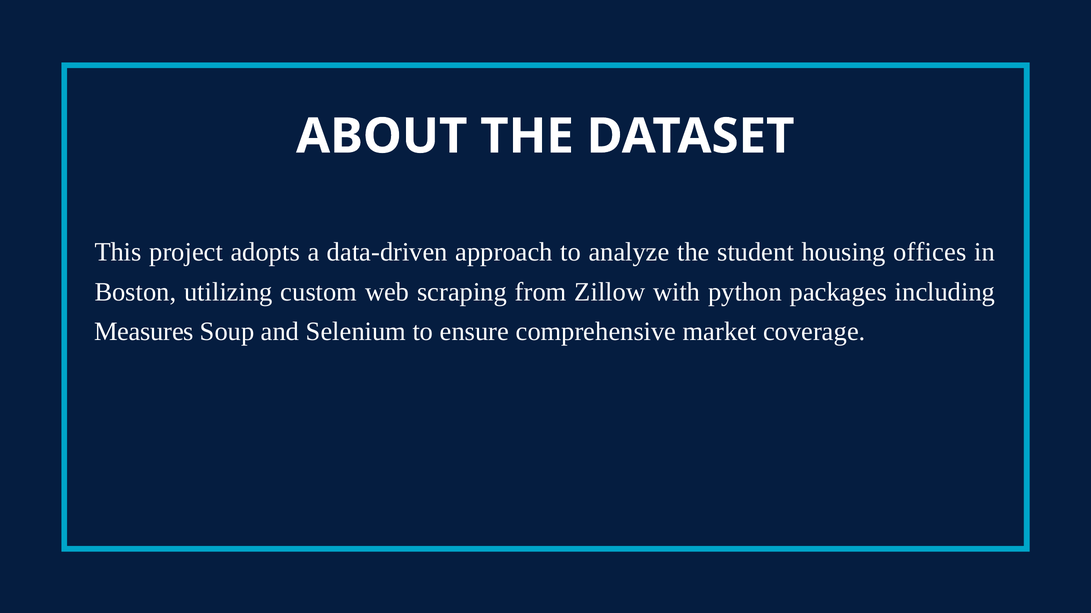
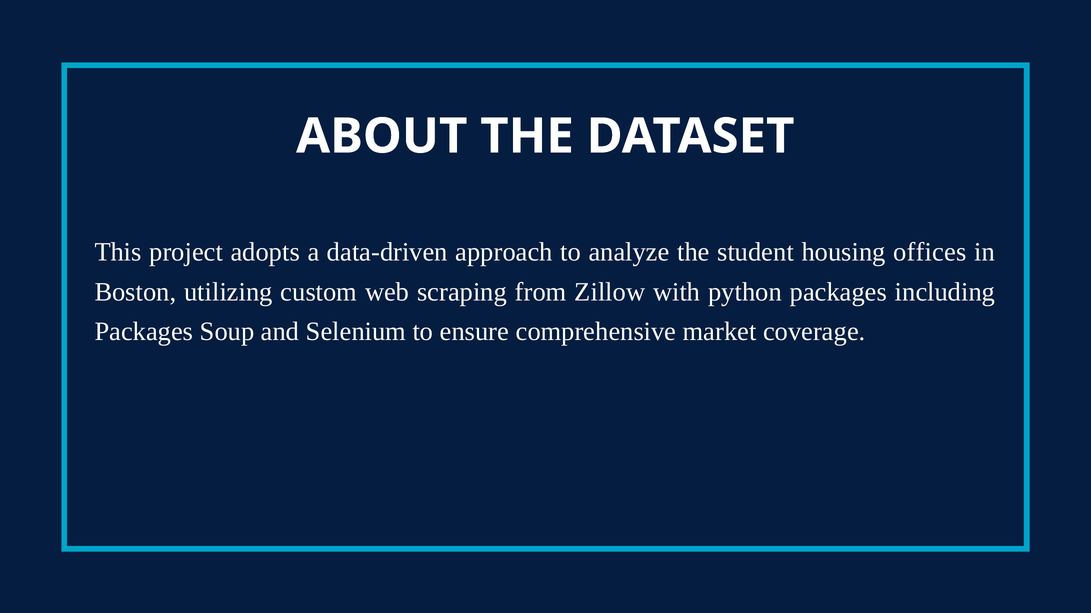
Measures: Measures -> Packages (144, 332)
